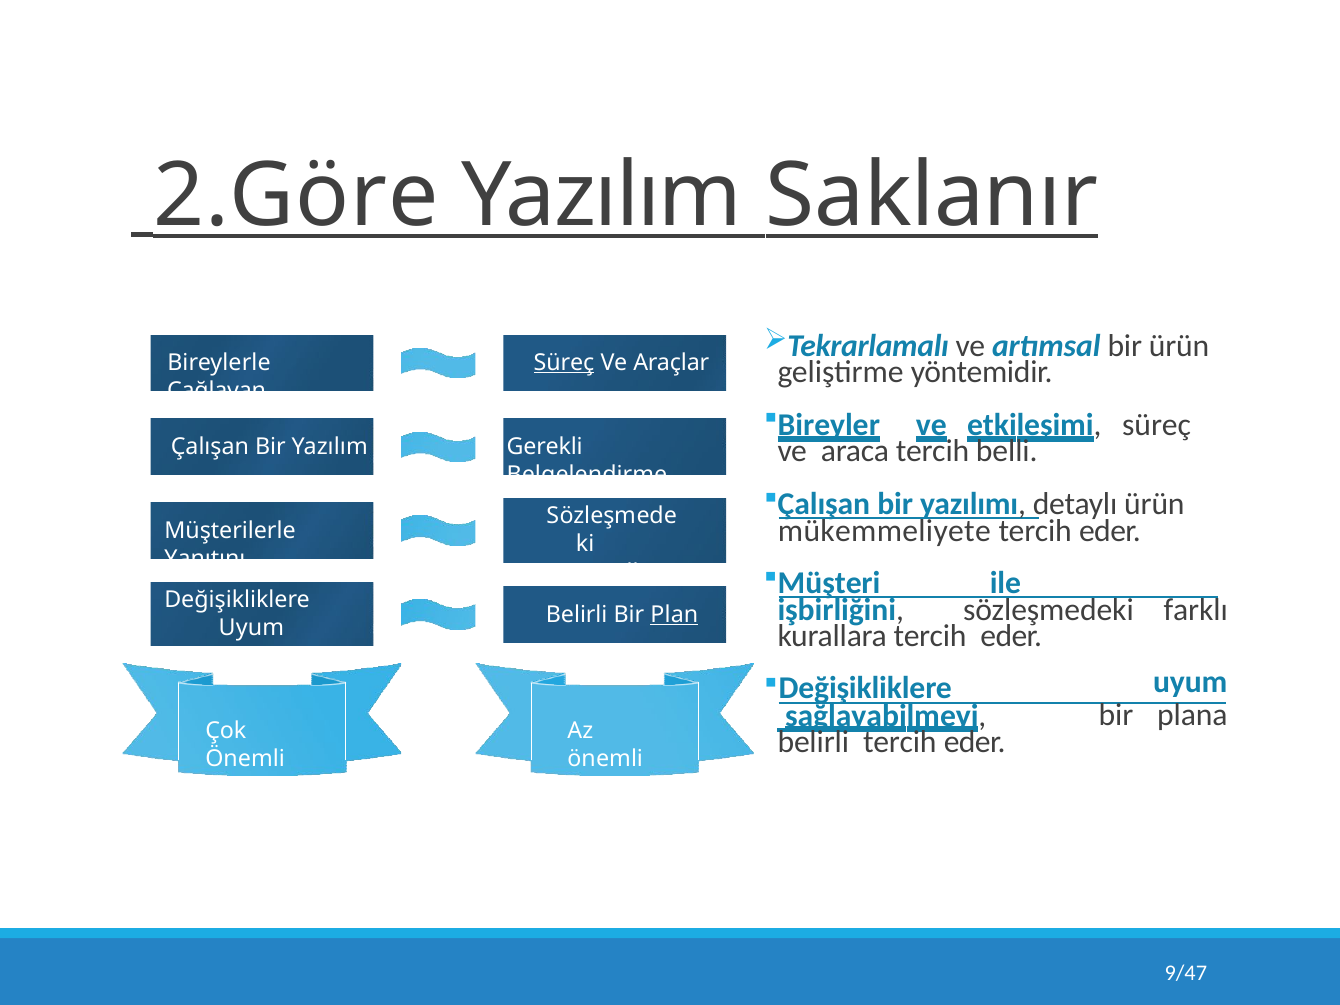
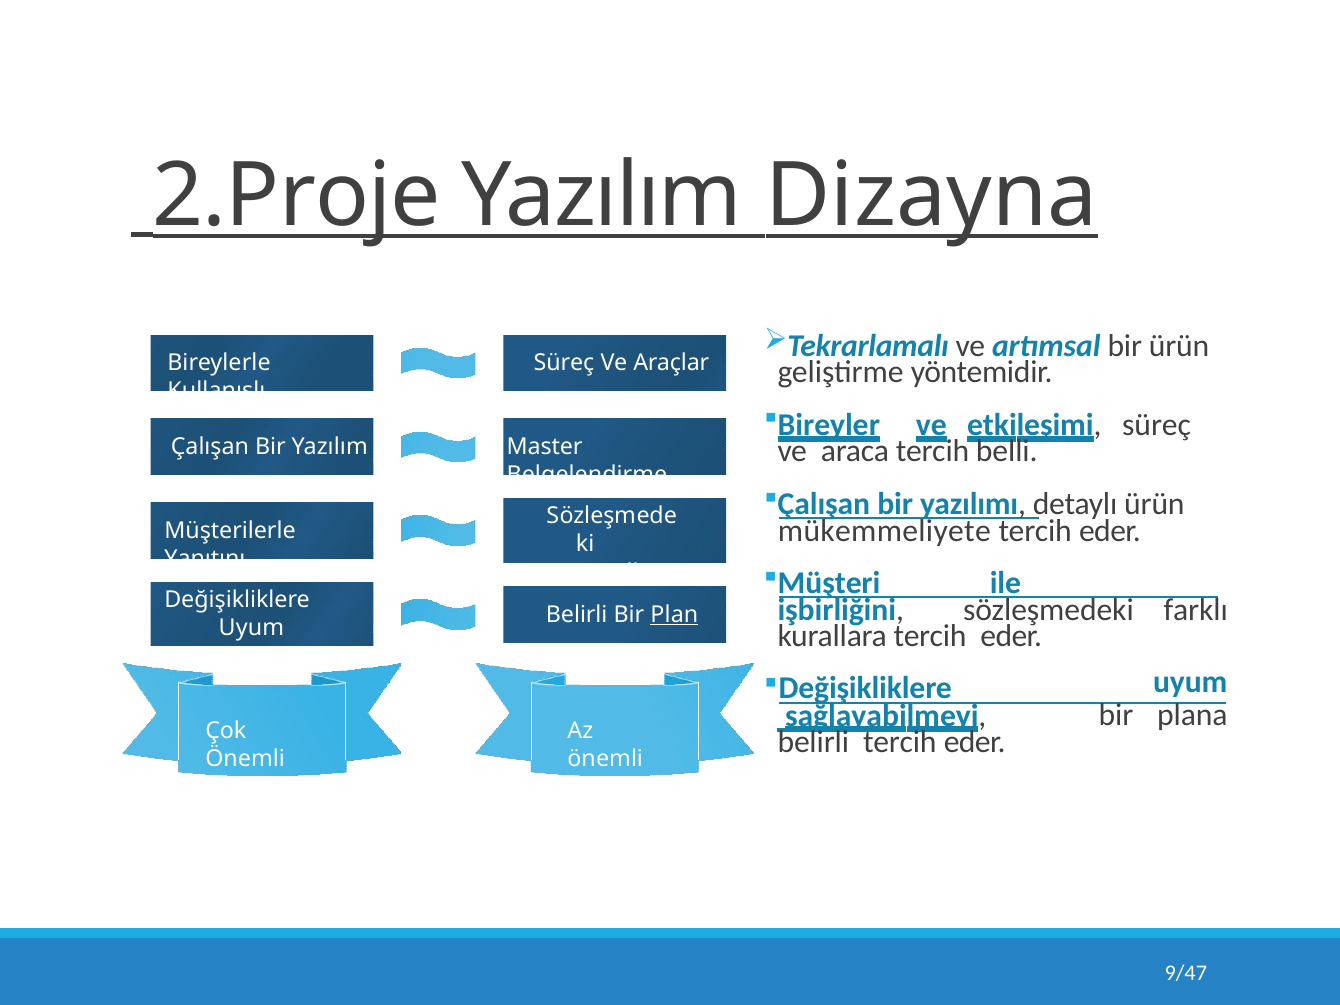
2.Göre: 2.Göre -> 2.Proje (297, 196)
Saklanır: Saklanır -> Dizayna (932, 196)
Süreç underline: present -> none (564, 363)
Çağlayan: Çağlayan -> Kullanışlı (216, 390)
Gerekli: Gerekli -> Master (545, 446)
